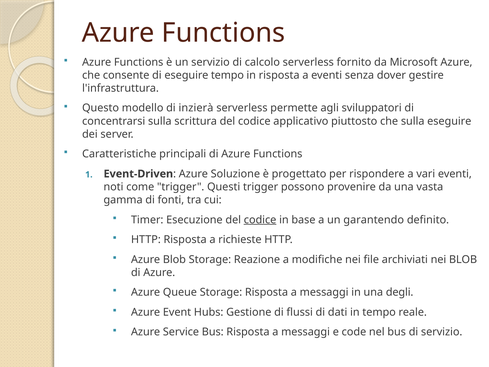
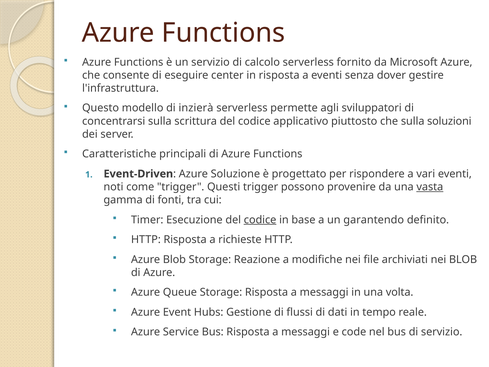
eseguire tempo: tempo -> center (227, 75)
sulla eseguire: eseguire -> soluzioni (449, 121)
vasta underline: none -> present (430, 187)
degli: degli -> volta (400, 292)
